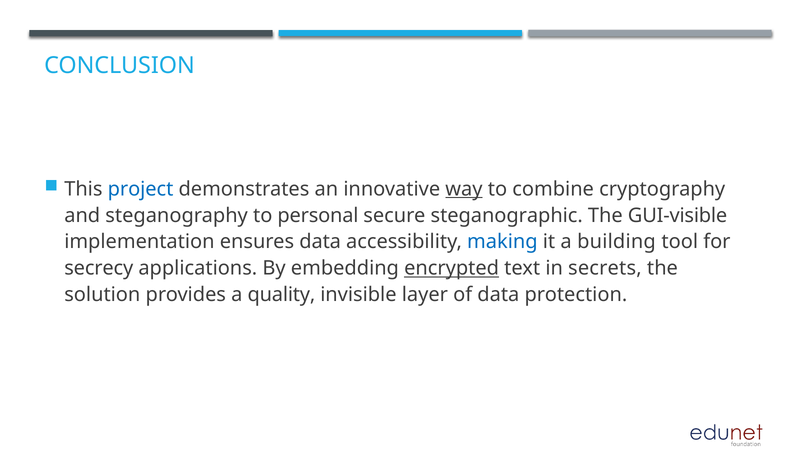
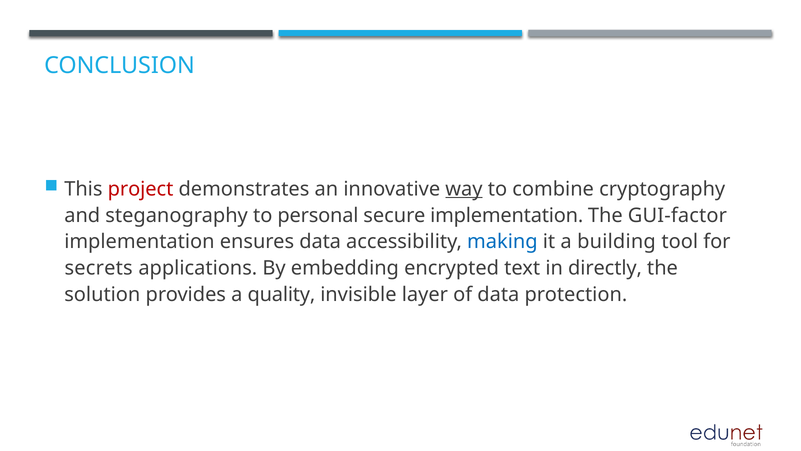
project colour: blue -> red (141, 189)
secure steganographic: steganographic -> implementation (507, 215)
GUI-visible: GUI-visible -> GUI-factor (677, 215)
secrecy: secrecy -> secrets (99, 268)
encrypted underline: present -> none (452, 268)
secrets: secrets -> directly (605, 268)
